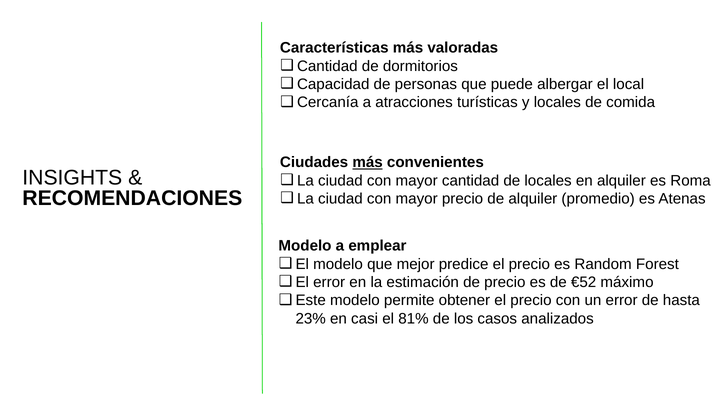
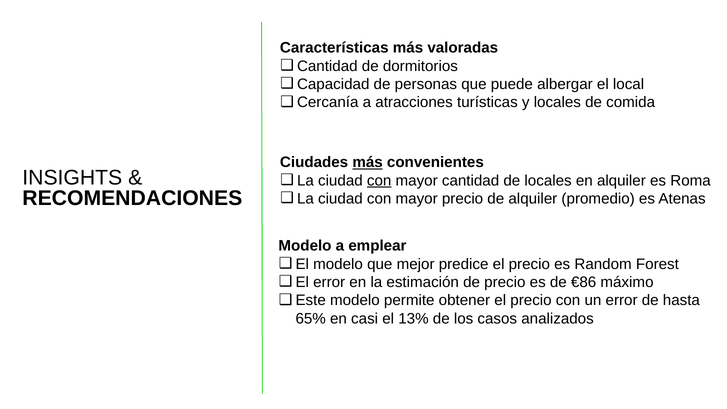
con underline: none -> present (379, 181)
€52: €52 -> €86 (584, 282)
23%: 23% -> 65% (311, 319)
81%: 81% -> 13% (413, 319)
